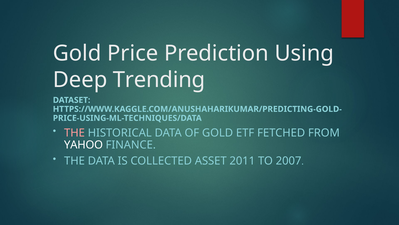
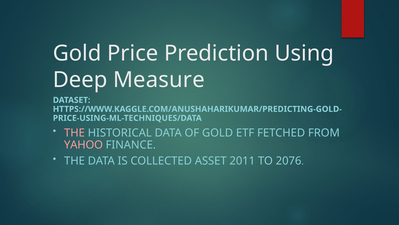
Trending: Trending -> Measure (159, 80)
YAHOO colour: white -> pink (83, 145)
2007: 2007 -> 2076 (289, 160)
